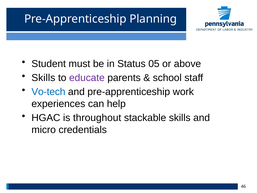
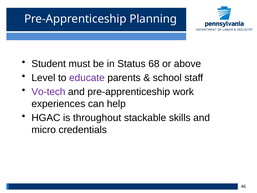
05: 05 -> 68 (154, 64)
Skills: Skills -> Level (43, 78)
Vo-tech colour: blue -> purple (48, 92)
